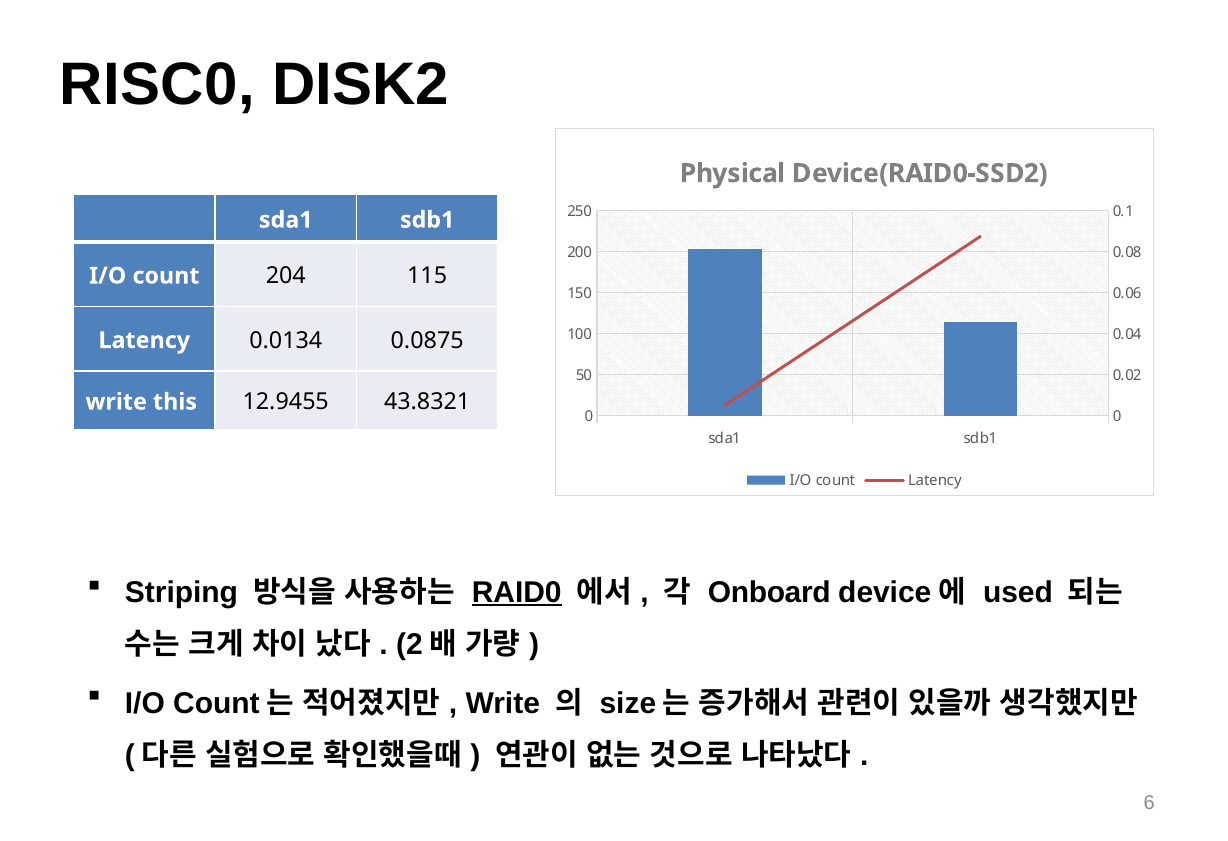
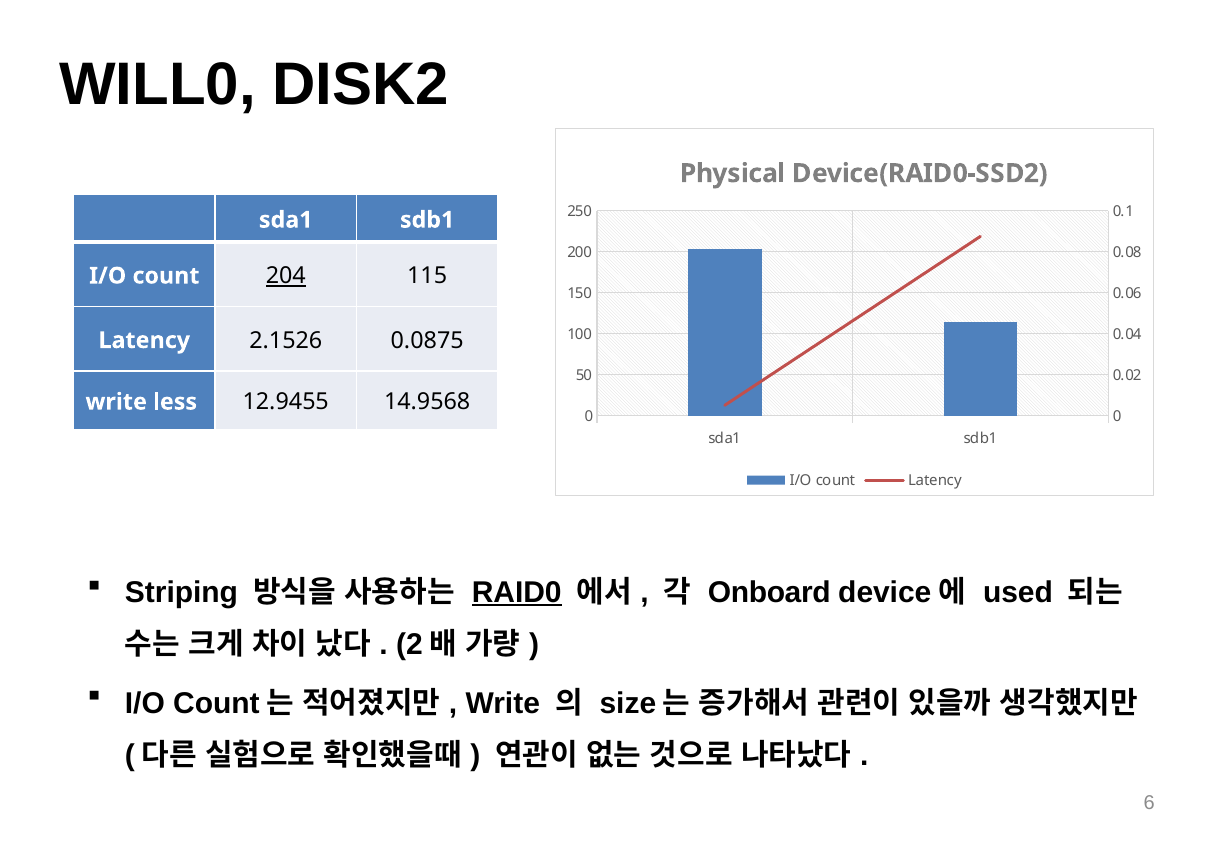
RISC0: RISC0 -> WILL0 (157, 84)
204 underline: none -> present (286, 276)
0.0134: 0.0134 -> 2.1526 (286, 340)
this: this -> less (175, 402)
43.8321: 43.8321 -> 14.9568 (427, 402)
